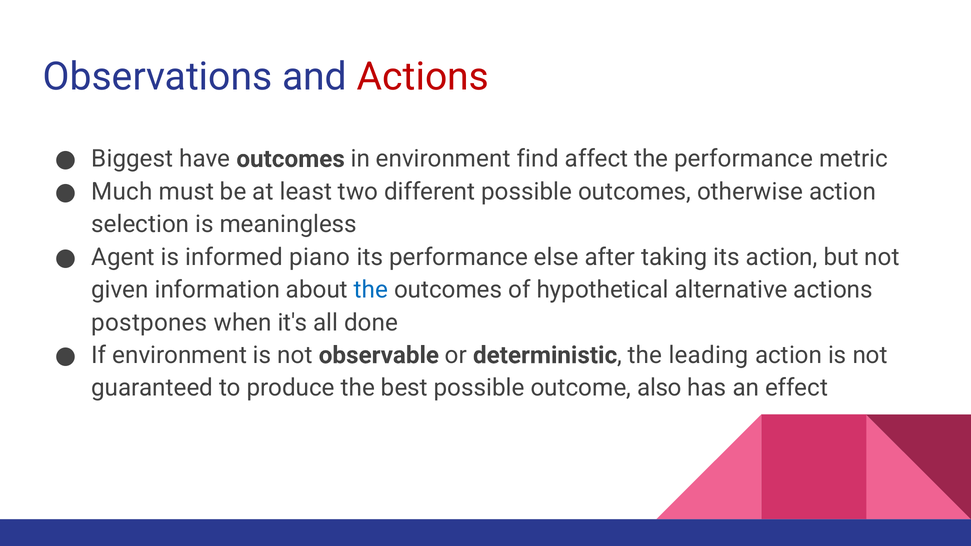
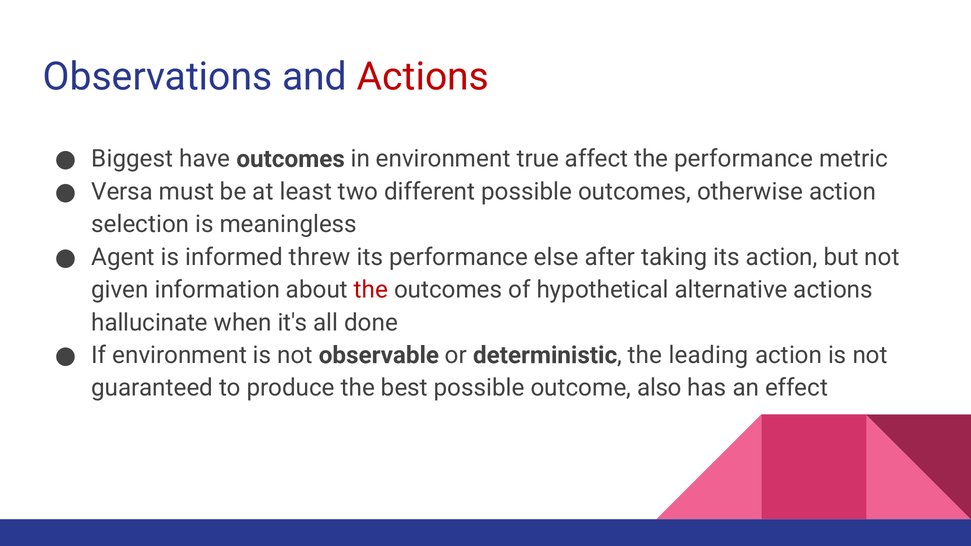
find: find -> true (538, 159)
Much: Much -> Versa (122, 192)
piano: piano -> threw (320, 257)
the colour: blue -> red (371, 290)
postpones: postpones -> hallucinate (150, 323)
